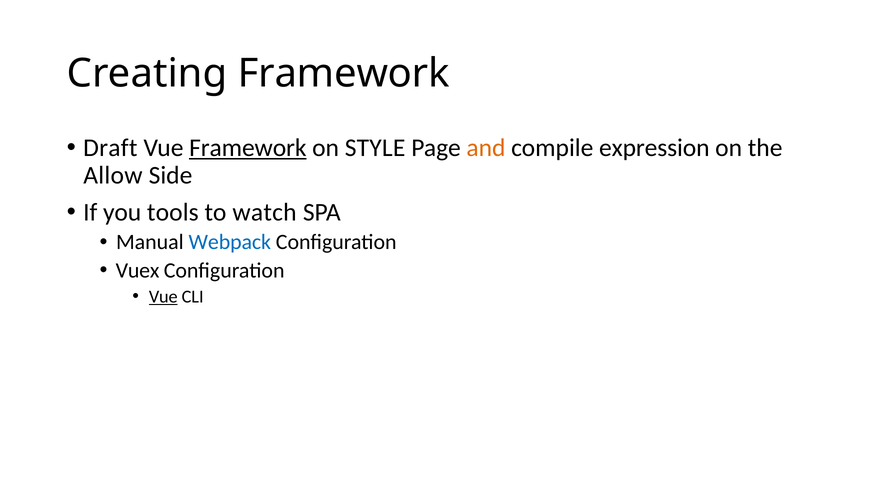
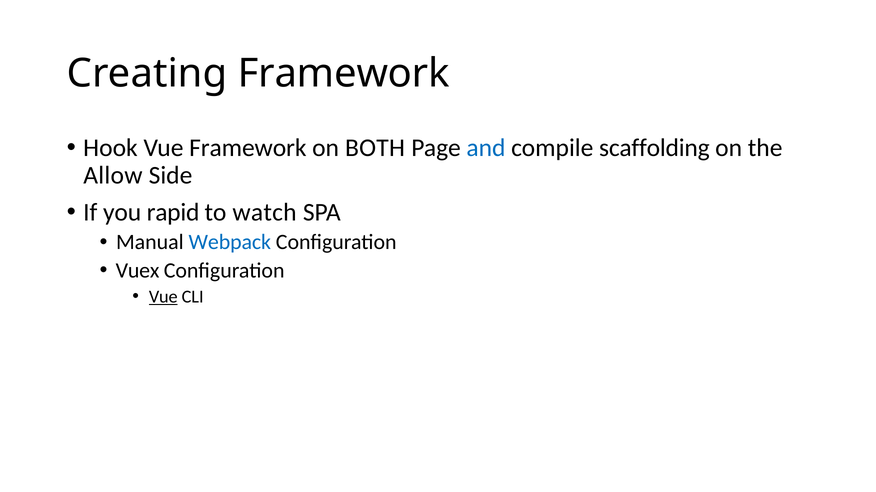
Draft: Draft -> Hook (110, 148)
Framework underline: present -> none (248, 148)
STYLE: STYLE -> BOTH (375, 148)
and colour: orange -> blue (486, 148)
expression: expression -> scaffolding (654, 148)
tools: tools -> rapid (173, 212)
